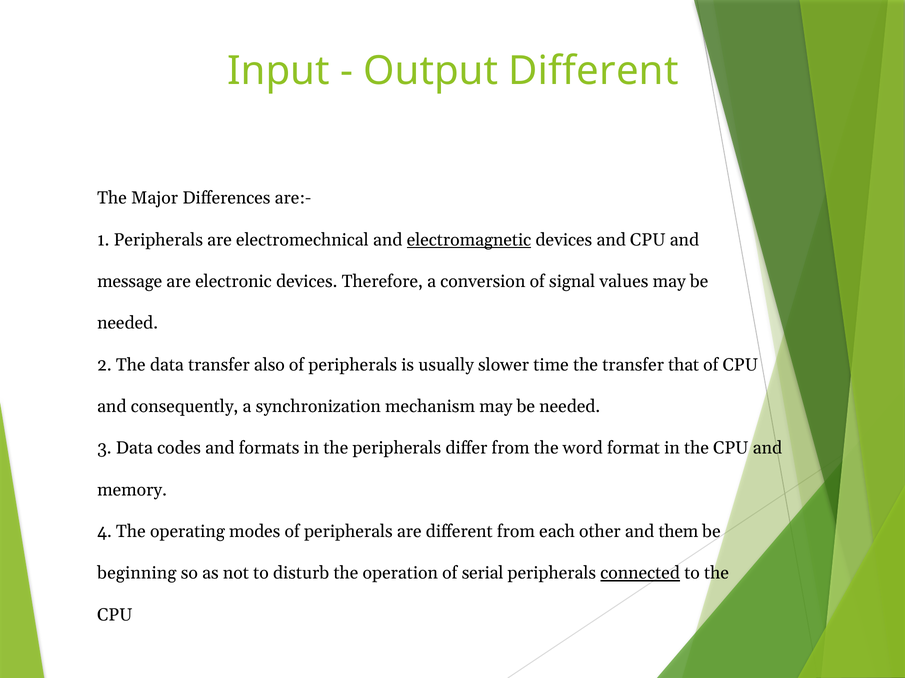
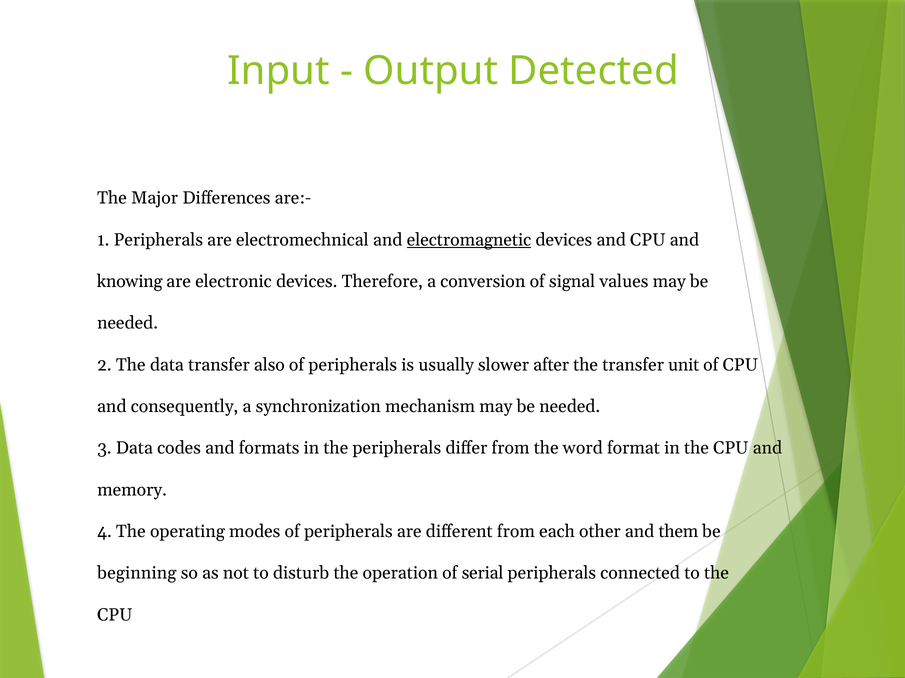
Output Different: Different -> Detected (594, 71)
message: message -> knowing (130, 282)
time: time -> after (551, 365)
that: that -> unit (684, 365)
connected underline: present -> none (640, 574)
